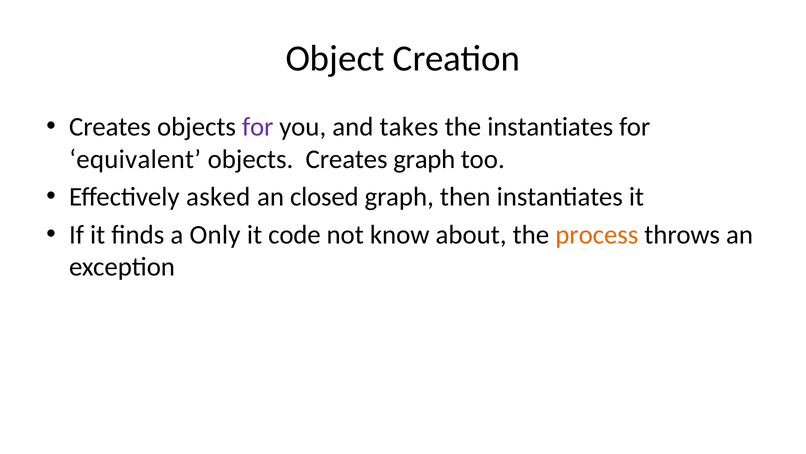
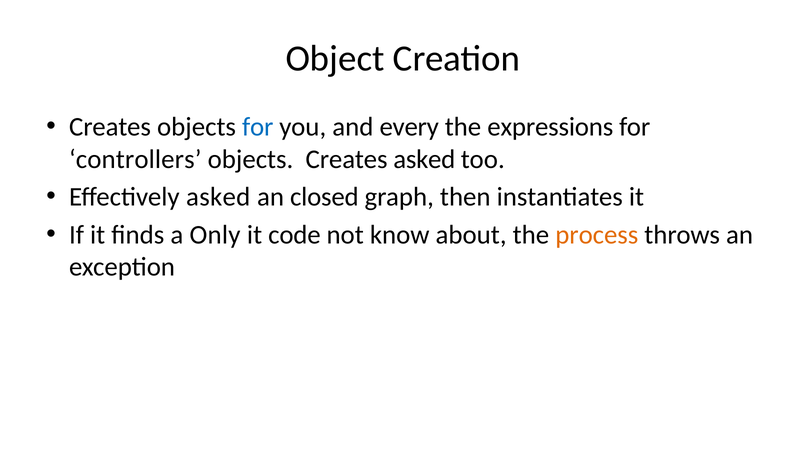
for colour: purple -> blue (258, 127)
takes: takes -> every (409, 127)
the instantiates: instantiates -> expressions (550, 127)
equivalent: equivalent -> controllers (135, 159)
Creates graph: graph -> asked (424, 159)
